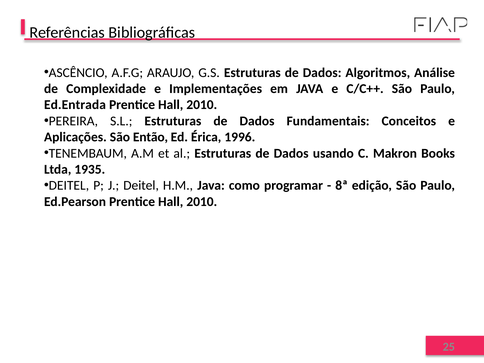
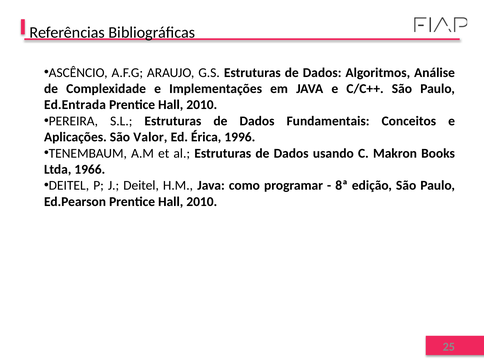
Então: Então -> Valor (150, 137)
1935: 1935 -> 1966 (90, 169)
